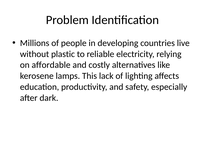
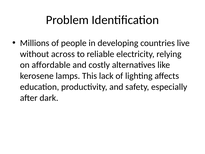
plastic: plastic -> across (63, 54)
